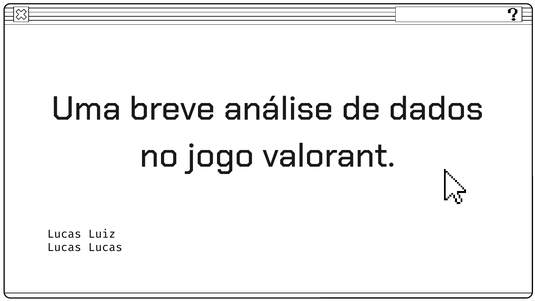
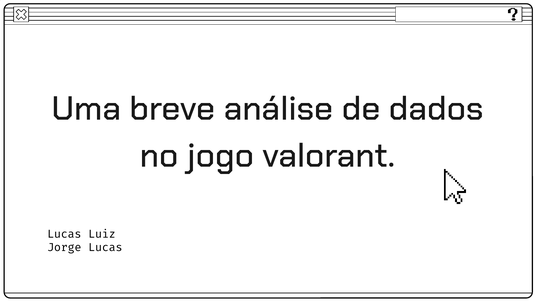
Lucas: Lucas -> Jorge (64, 247)
